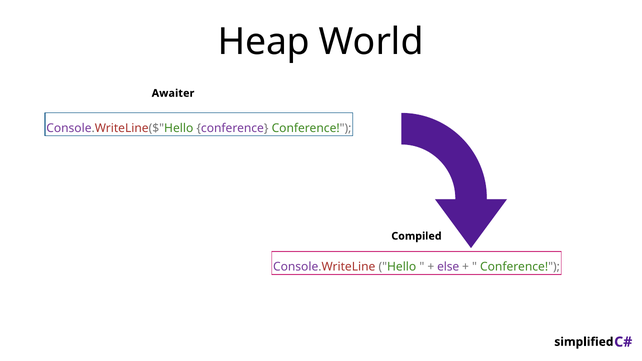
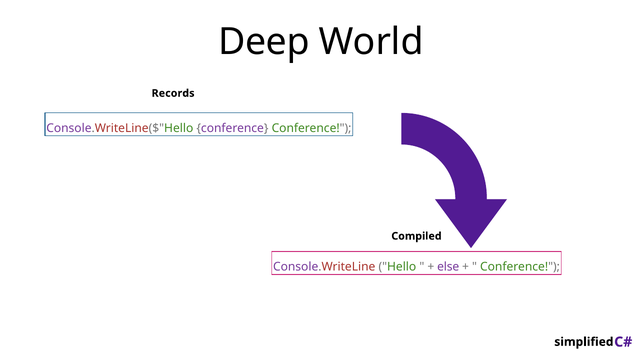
Heap: Heap -> Deep (264, 42)
Awaiter: Awaiter -> Records (173, 93)
